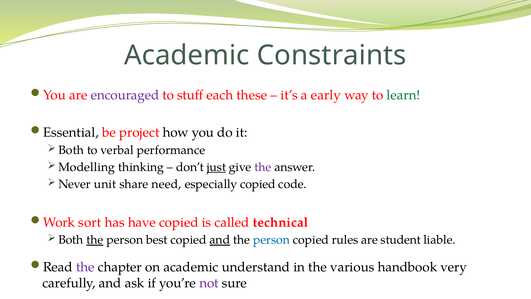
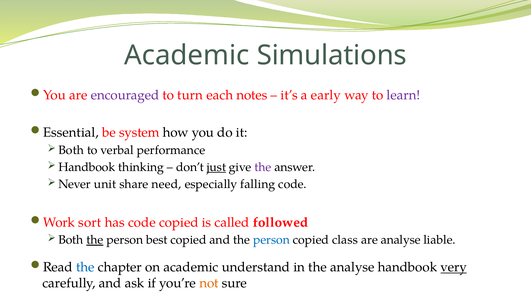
Constraints: Constraints -> Simulations (332, 55)
stuff: stuff -> turn (190, 95)
these: these -> notes (252, 95)
learn colour: green -> purple (403, 95)
project: project -> system (139, 132)
Modelling: Modelling -> Handbook (87, 167)
especially copied: copied -> falling (258, 184)
has have: have -> code (142, 222)
technical: technical -> followed (281, 222)
and underline: present -> none (220, 240)
rules: rules -> class (345, 240)
are student: student -> analyse (401, 240)
the colour: purple -> blue (85, 267)
the various: various -> analyse (352, 267)
very underline: none -> present (454, 267)
not colour: purple -> orange (209, 283)
